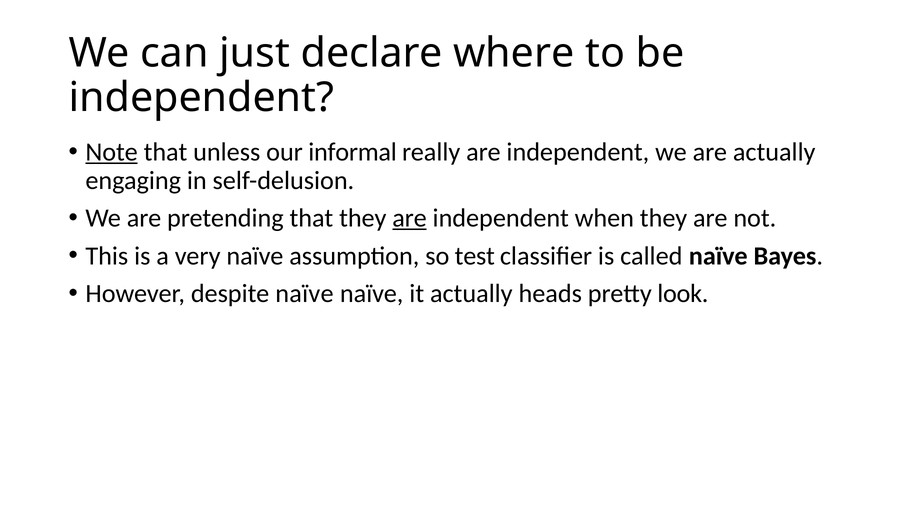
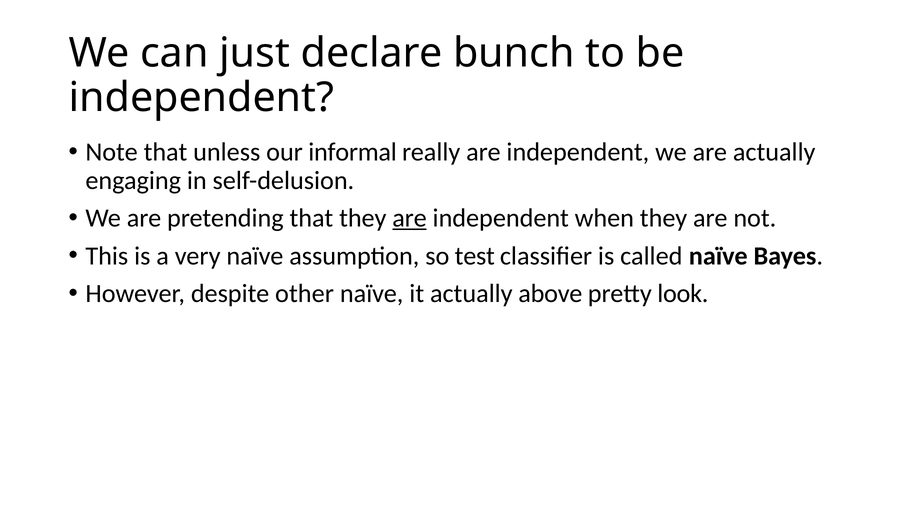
where: where -> bunch (514, 53)
Note underline: present -> none (112, 152)
despite naïve: naïve -> other (305, 294)
heads: heads -> above (550, 294)
